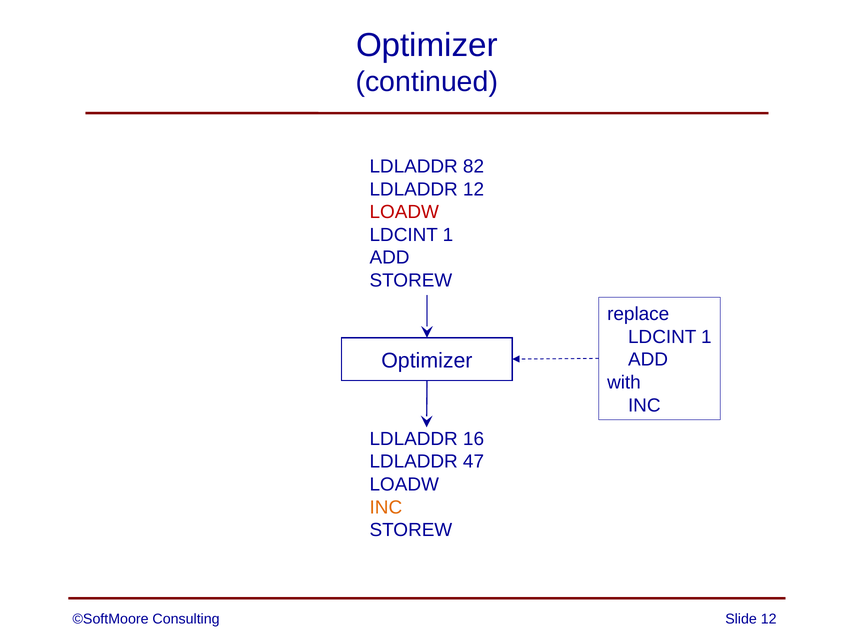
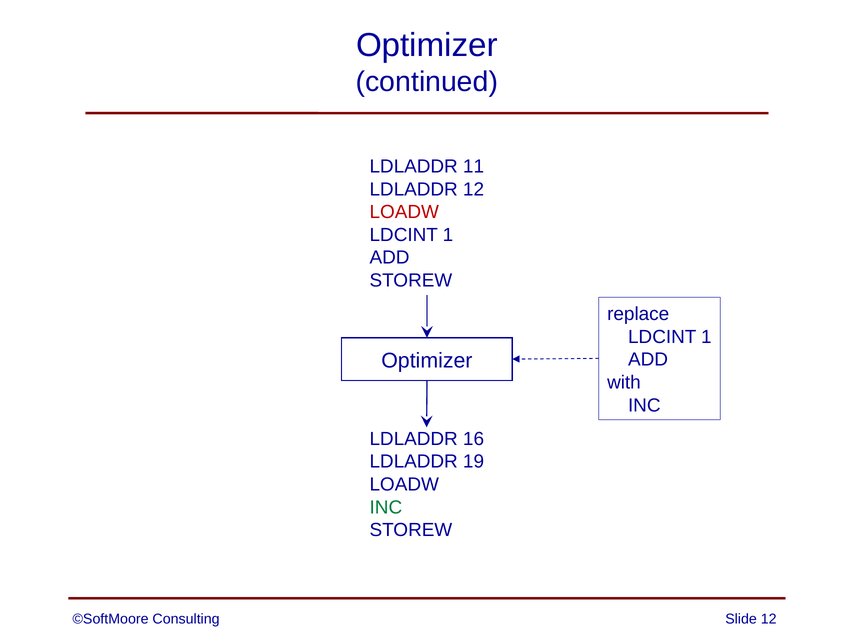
82: 82 -> 11 (474, 166)
47: 47 -> 19 (474, 461)
INC colour: orange -> green (386, 507)
